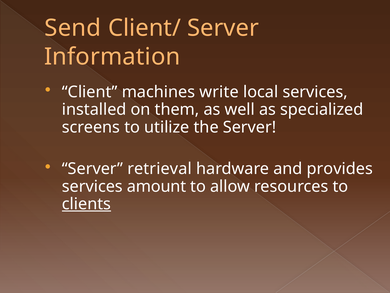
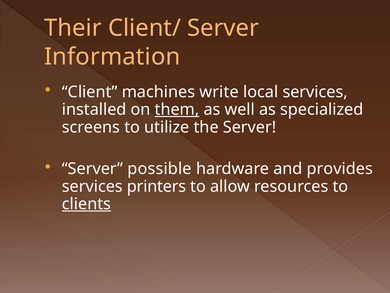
Send: Send -> Their (73, 28)
them underline: none -> present (177, 109)
retrieval: retrieval -> possible (160, 169)
amount: amount -> printers (157, 186)
